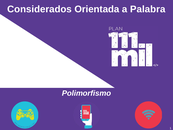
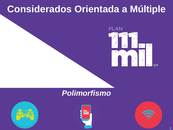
Palabra: Palabra -> Múltiple (148, 9)
